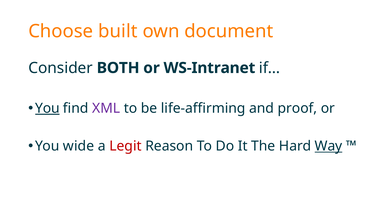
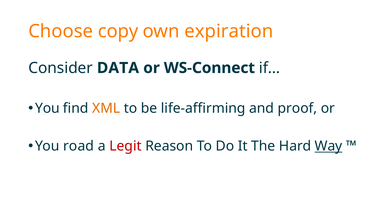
built: built -> copy (118, 31)
document: document -> expiration (229, 31)
BOTH: BOTH -> DATA (118, 68)
WS-Intranet: WS-Intranet -> WS-Connect (209, 68)
You underline: present -> none (47, 108)
XML colour: purple -> orange (106, 108)
wide: wide -> road (79, 146)
